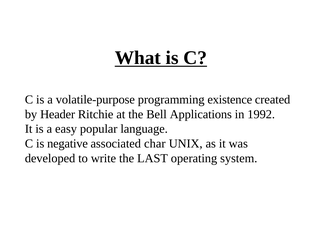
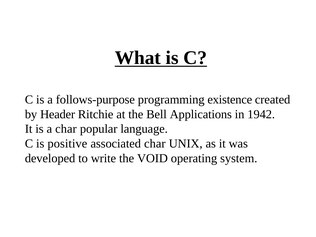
volatile-purpose: volatile-purpose -> follows-purpose (95, 100)
1992: 1992 -> 1942 (261, 114)
a easy: easy -> char (66, 129)
negative: negative -> positive (67, 144)
LAST: LAST -> VOID (152, 158)
